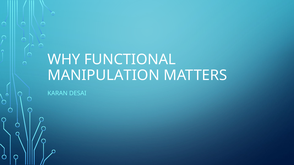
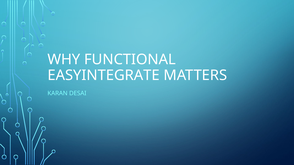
MANIPULATION: MANIPULATION -> EASYINTEGRATE (104, 76)
